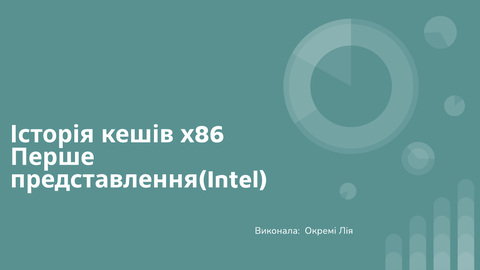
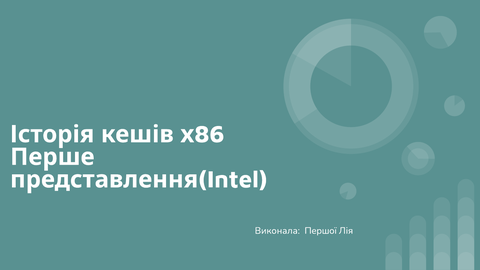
Окремі: Окремі -> Першої (321, 231)
